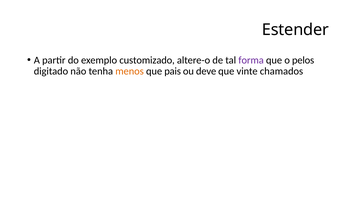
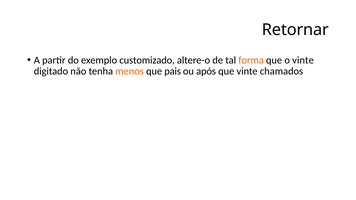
Estender: Estender -> Retornar (295, 30)
forma colour: purple -> orange (251, 60)
o pelos: pelos -> vinte (303, 60)
deve: deve -> após (206, 71)
